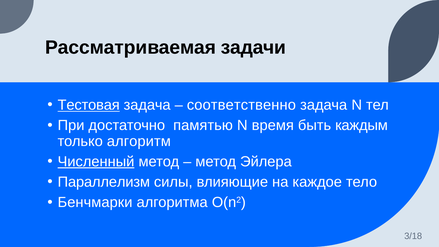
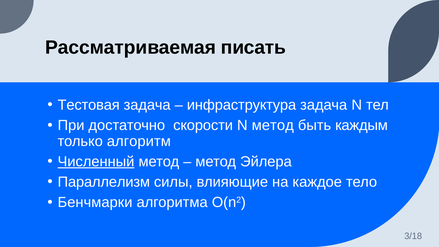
задачи: задачи -> писать (253, 48)
Тестовая underline: present -> none (89, 105)
соответственно: соответственно -> инфраструктура (242, 105)
памятью: памятью -> скорости (203, 125)
N время: время -> метод (273, 125)
